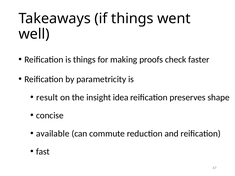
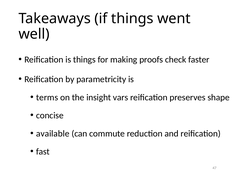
result: result -> terms (47, 98)
idea: idea -> vars (121, 98)
